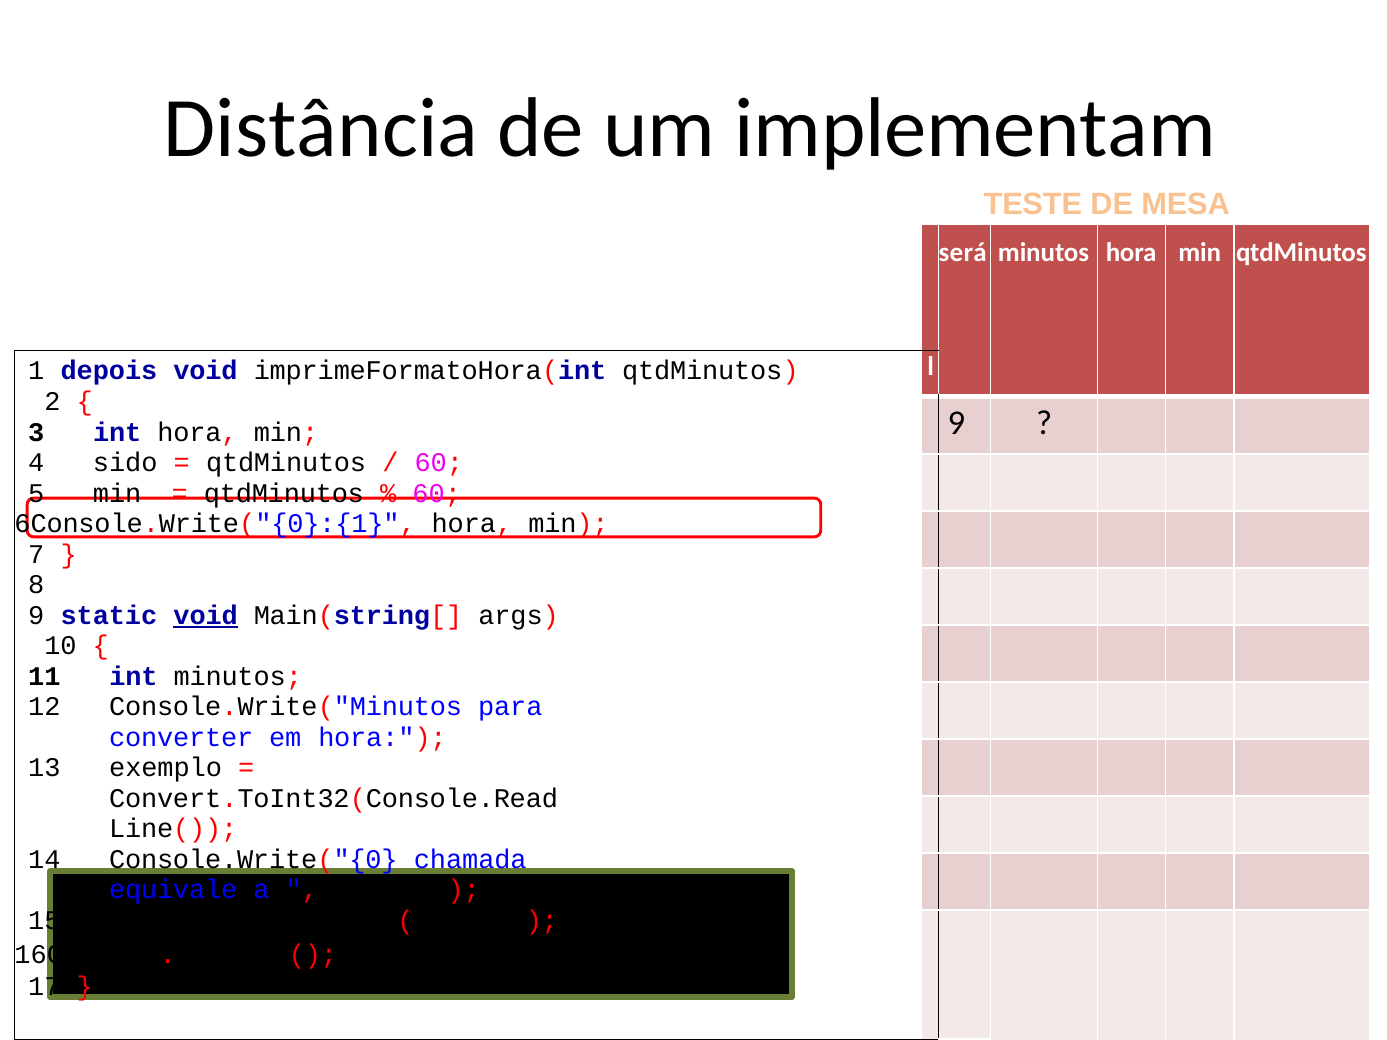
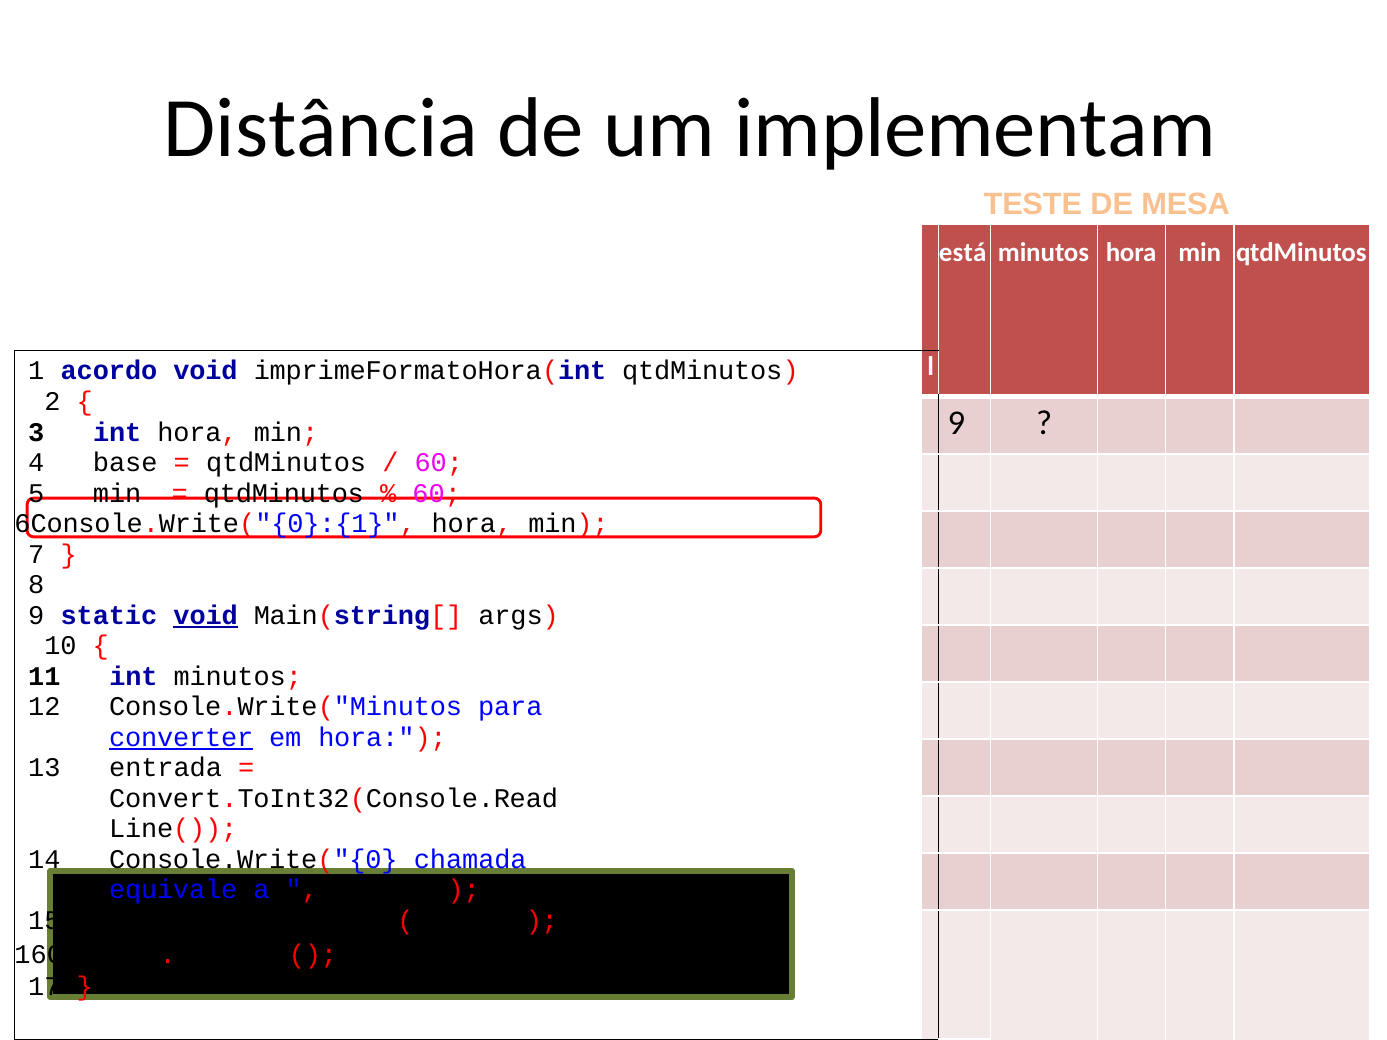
será: será -> está (963, 252)
depois: depois -> acordo (109, 371)
sido: sido -> base (125, 463)
converter underline: none -> present (181, 738)
exemplo: exemplo -> entrada (166, 768)
